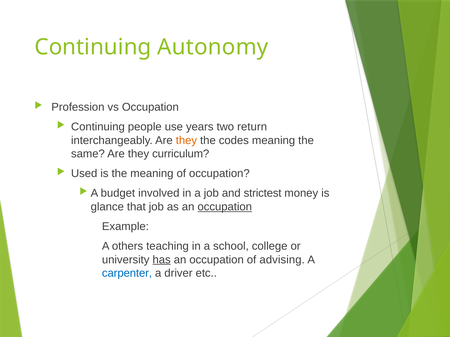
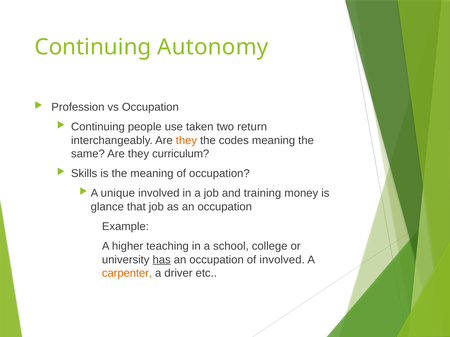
years: years -> taken (200, 127)
Used: Used -> Skills (84, 174)
budget: budget -> unique (118, 194)
strictest: strictest -> training (263, 194)
occupation underline: present -> none (225, 207)
others: others -> higher (128, 247)
of advising: advising -> involved (282, 260)
carpenter colour: blue -> orange (127, 274)
